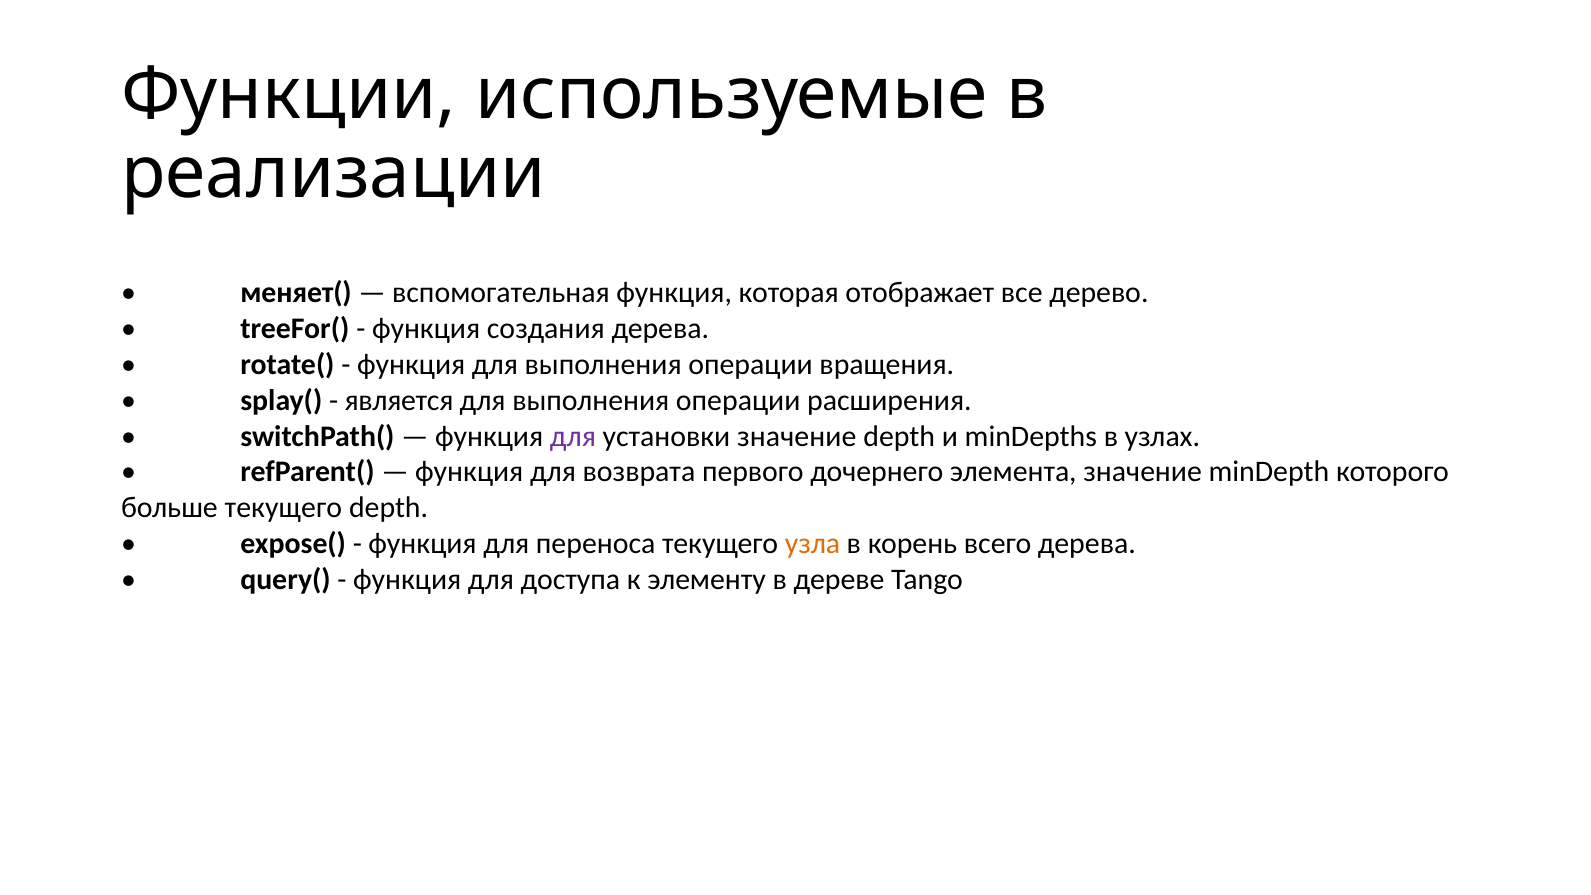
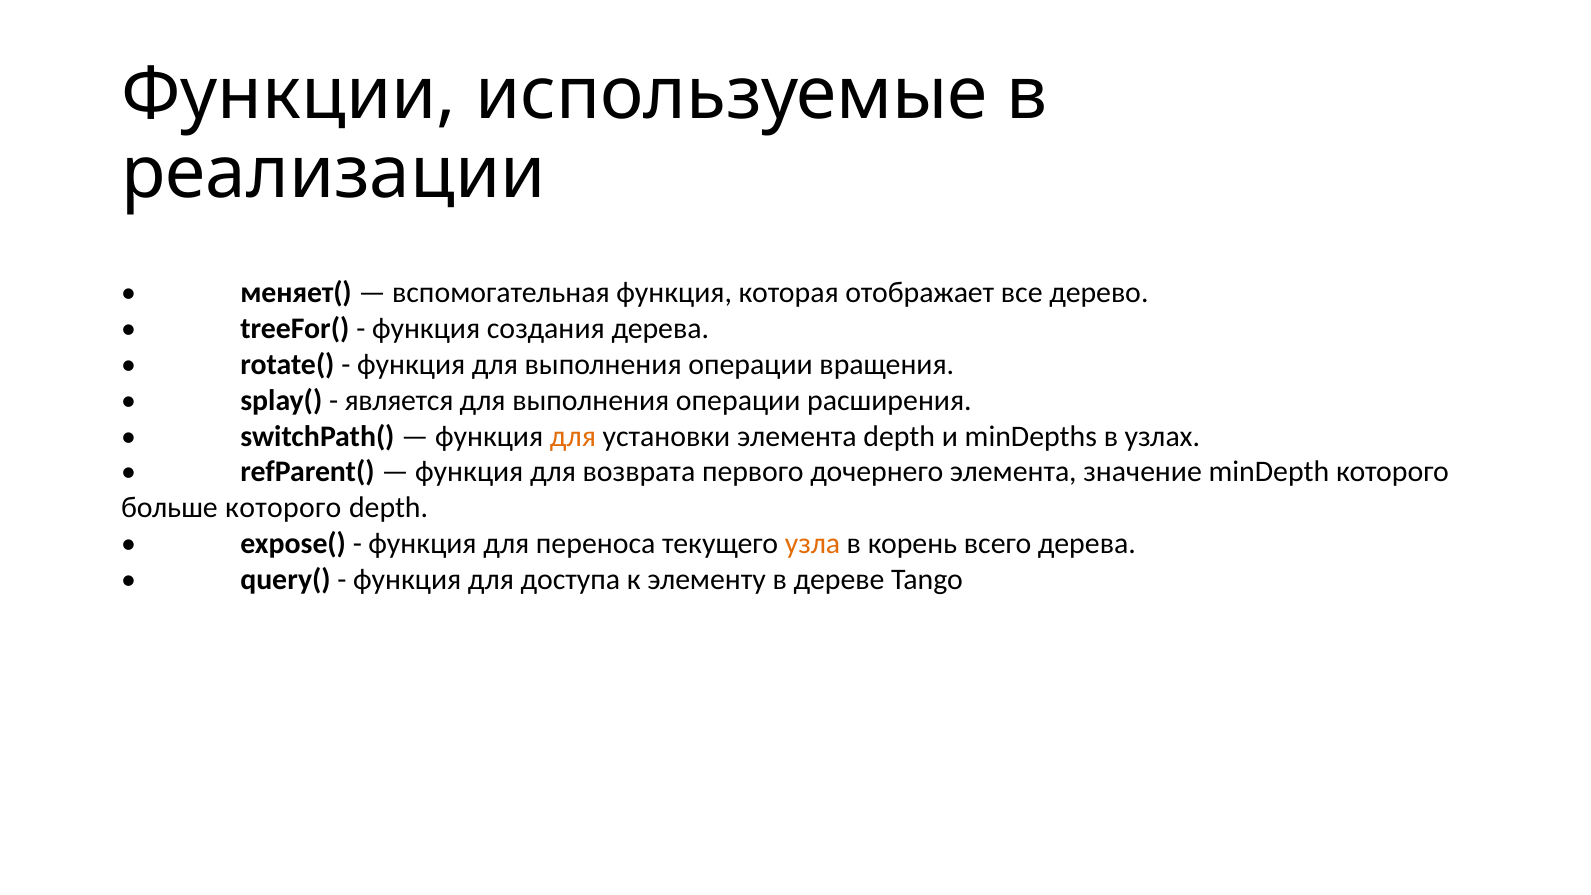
для colour: purple -> orange (573, 436)
установки значение: значение -> элемента (797, 436)
больше текущего: текущего -> которого (283, 508)
